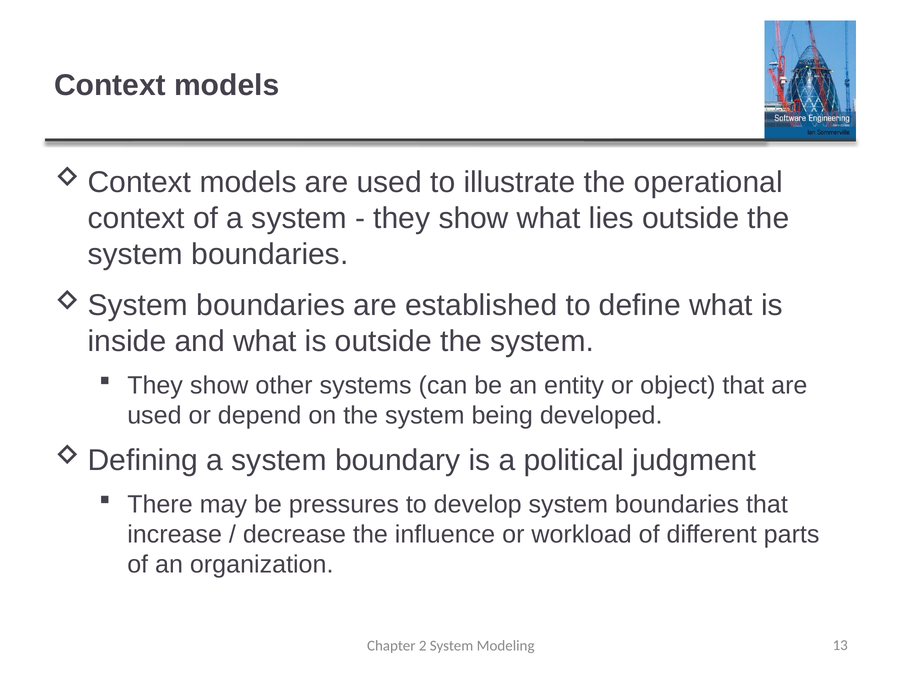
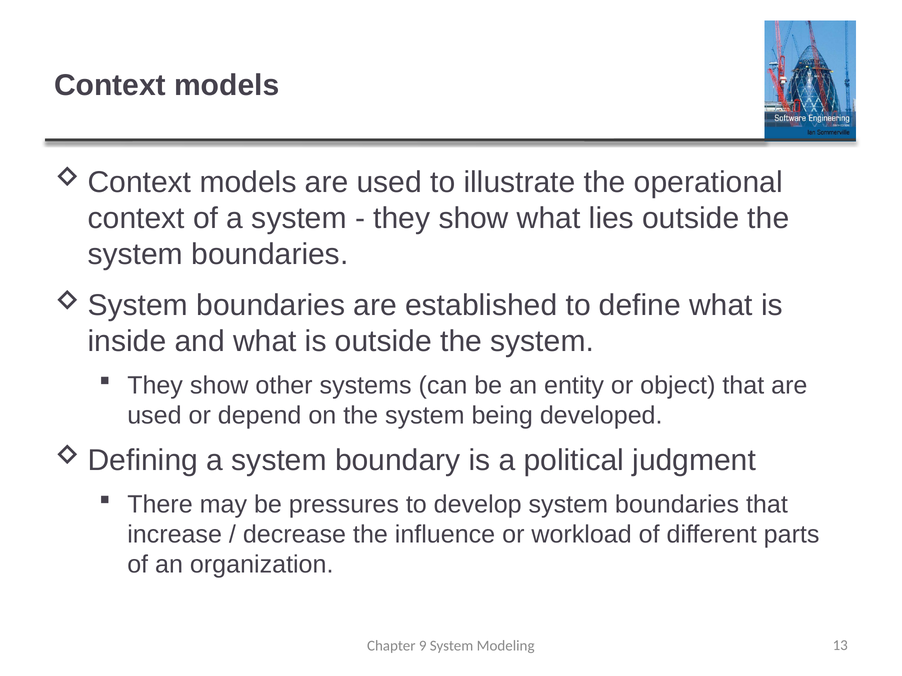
2: 2 -> 9 (423, 646)
